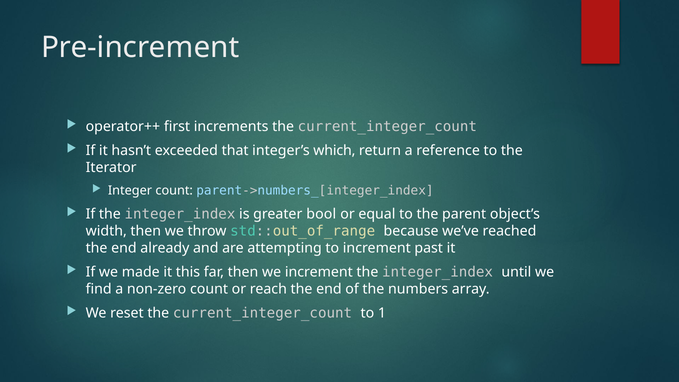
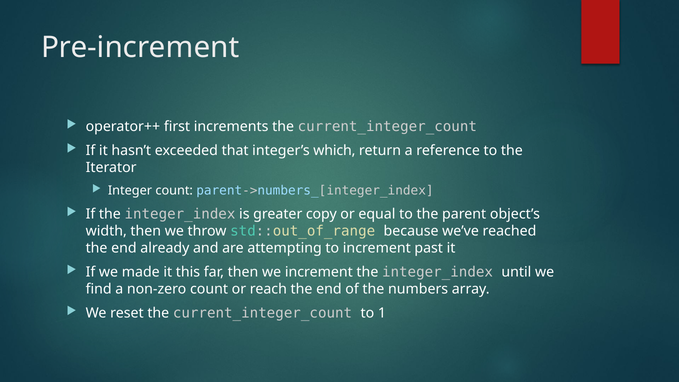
bool: bool -> copy (321, 214)
